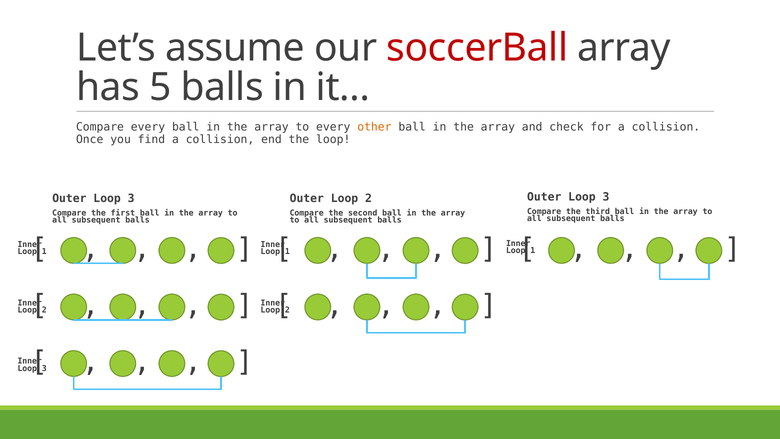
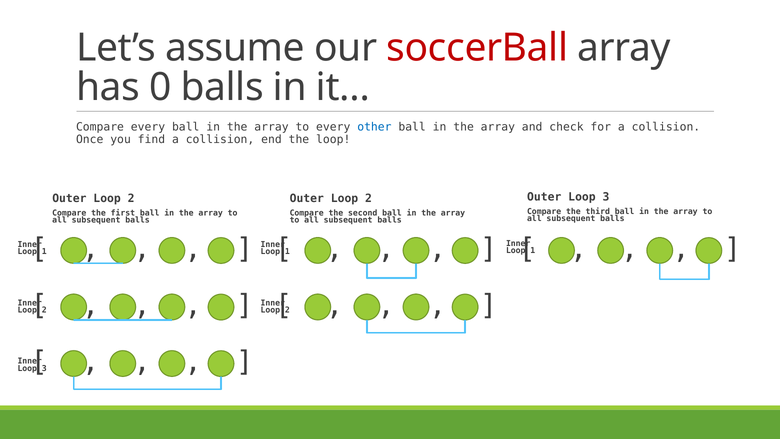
5: 5 -> 0 (160, 87)
other colour: orange -> blue (374, 127)
3: 3 -> 2 (131, 198)
